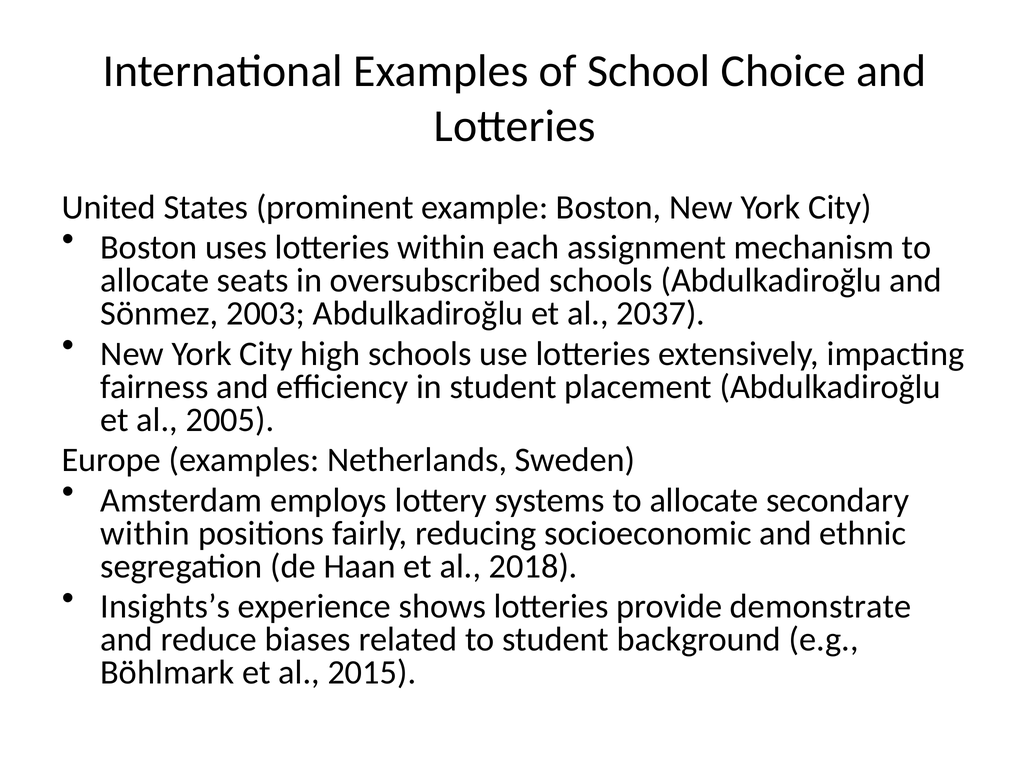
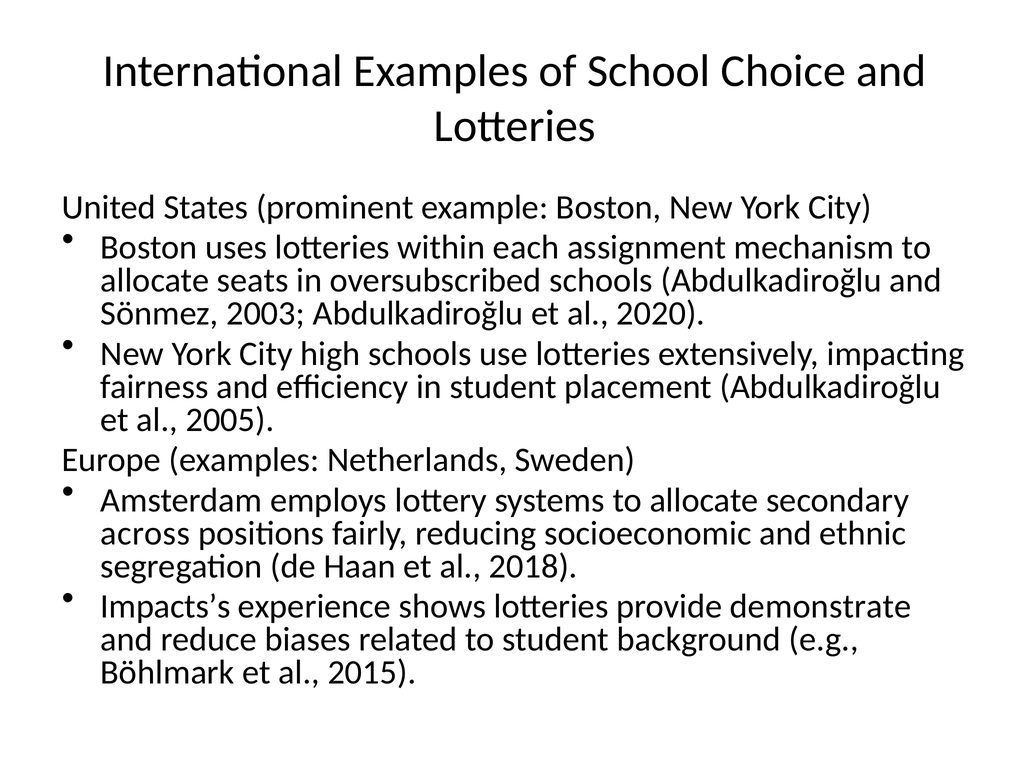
2037: 2037 -> 2020 (661, 313)
within: within -> across (145, 533)
Insights’s: Insights’s -> Impacts’s (165, 606)
